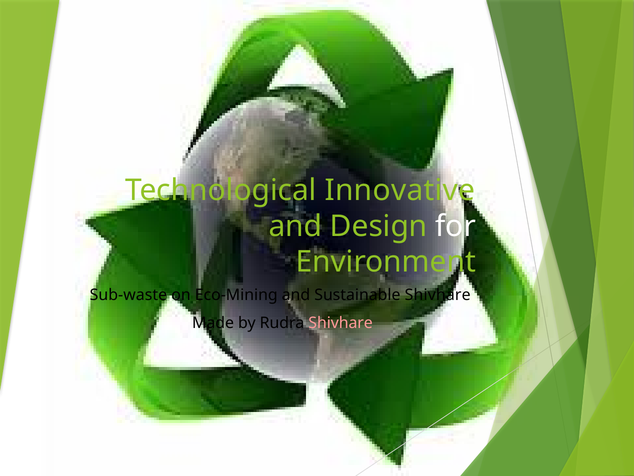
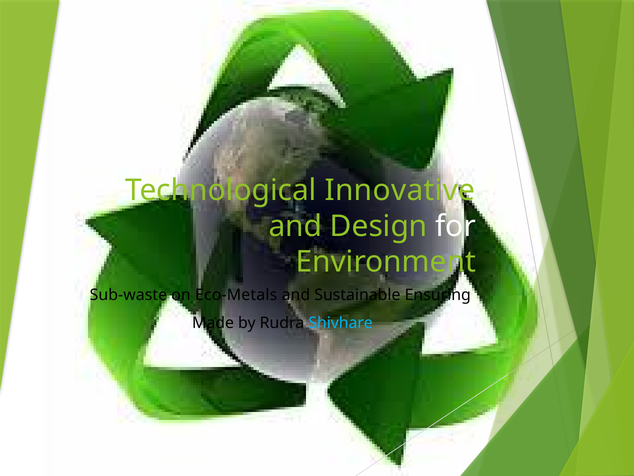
Eco-Mining: Eco-Mining -> Eco-Metals (236, 295)
Sustainable Shivhare: Shivhare -> Ensuring (438, 295)
Shivhare colour: pink -> light blue (341, 322)
